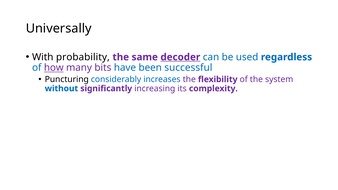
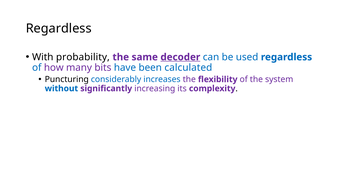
Universally: Universally -> Regardless (59, 28)
how underline: present -> none (54, 68)
successful: successful -> calculated (188, 68)
